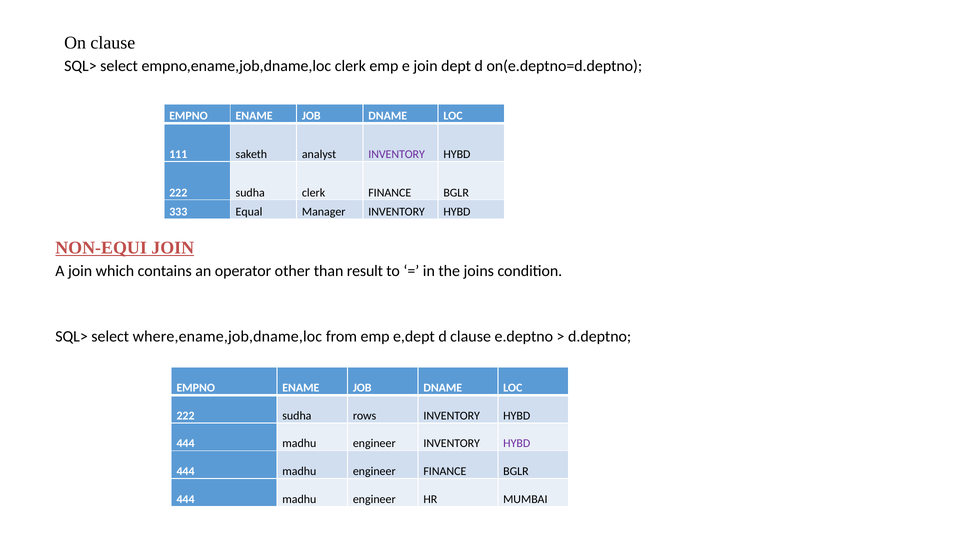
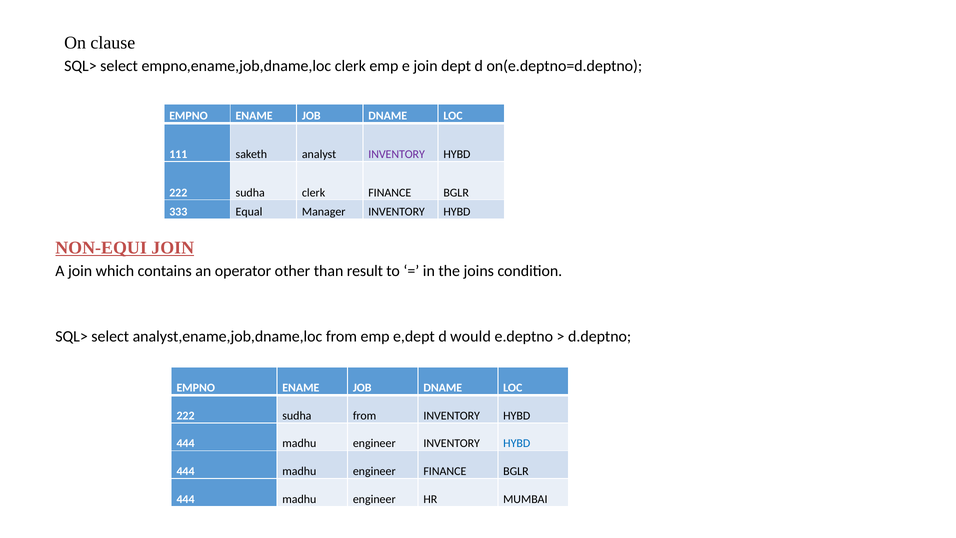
where,ename,job,dname,loc: where,ename,job,dname,loc -> analyst,ename,job,dname,loc (227, 337)
d clause: clause -> would (471, 337)
sudha rows: rows -> from (365, 416)
HYBD colour: purple -> blue (517, 443)
